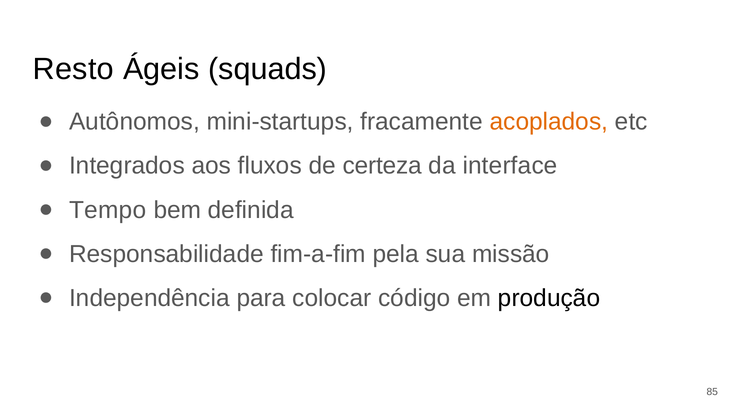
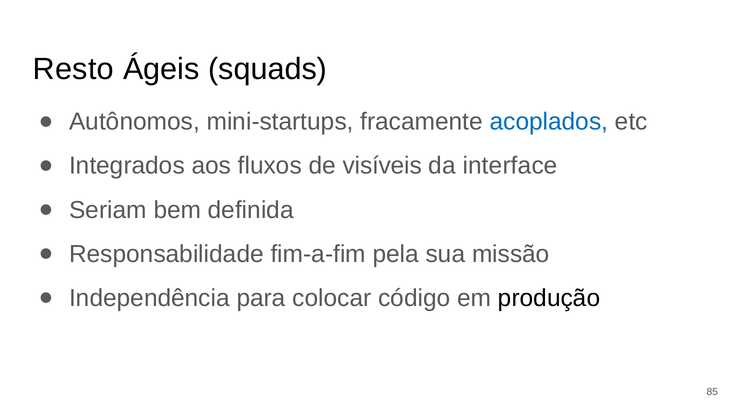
acoplados colour: orange -> blue (549, 122)
certeza: certeza -> visíveis (382, 166)
Tempo: Tempo -> Seriam (108, 210)
